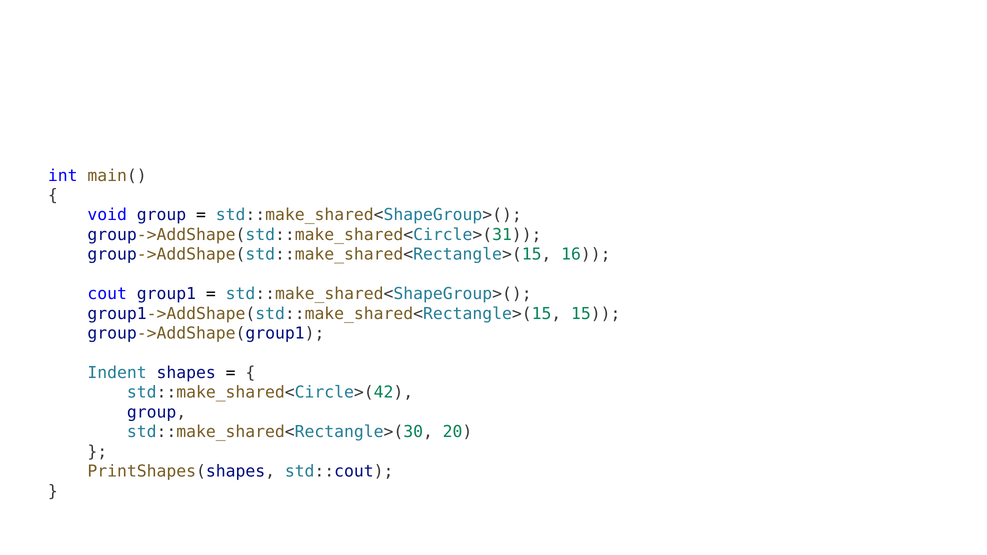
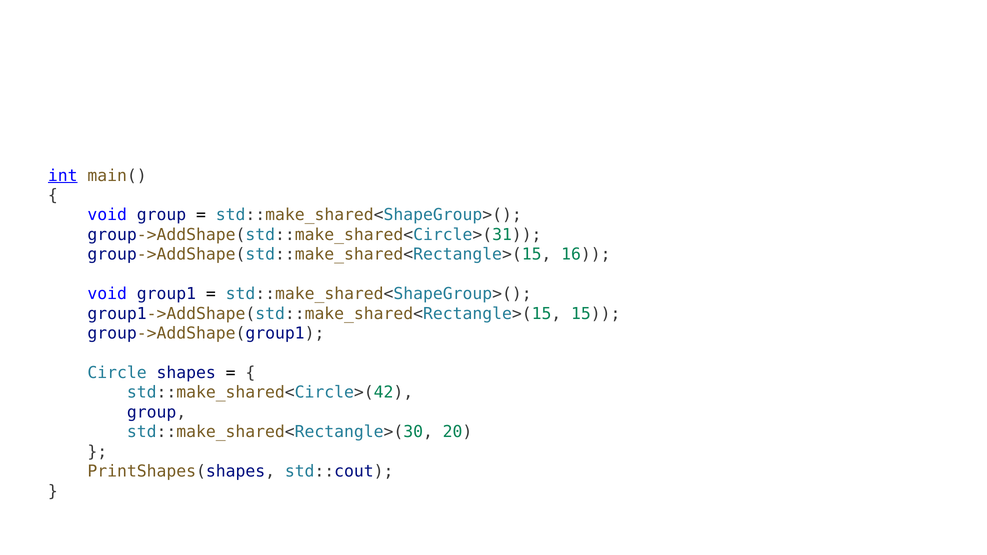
int underline: none -> present (63, 176)
cout: cout -> void (107, 294)
Indent: Indent -> Circle (117, 373)
